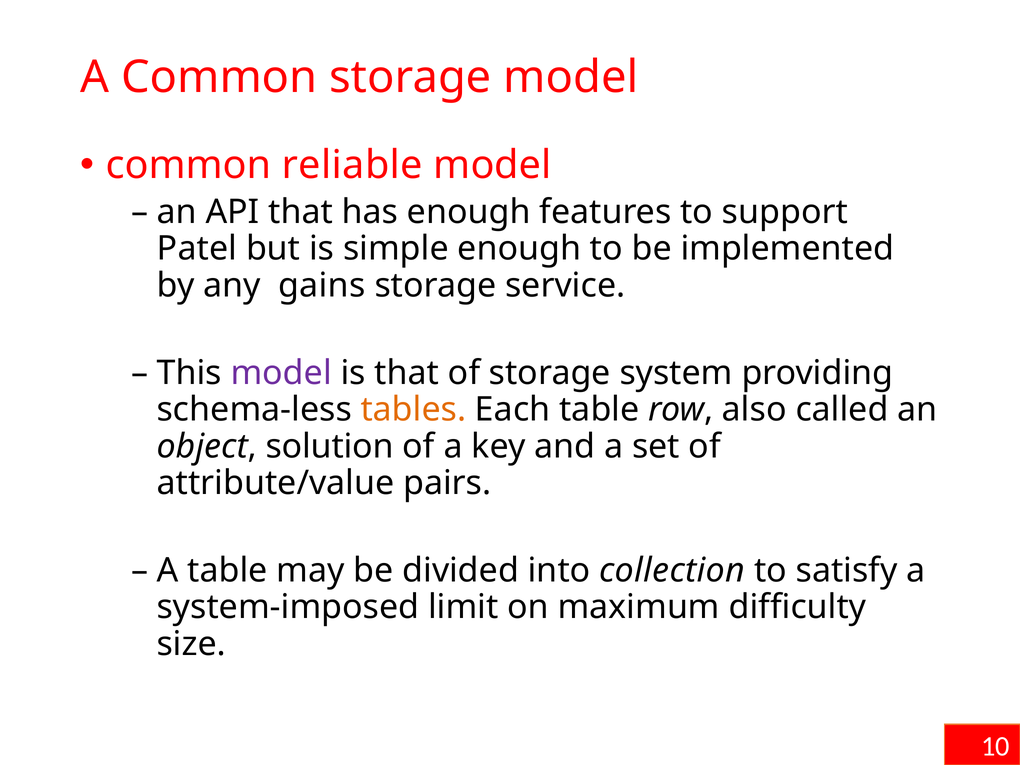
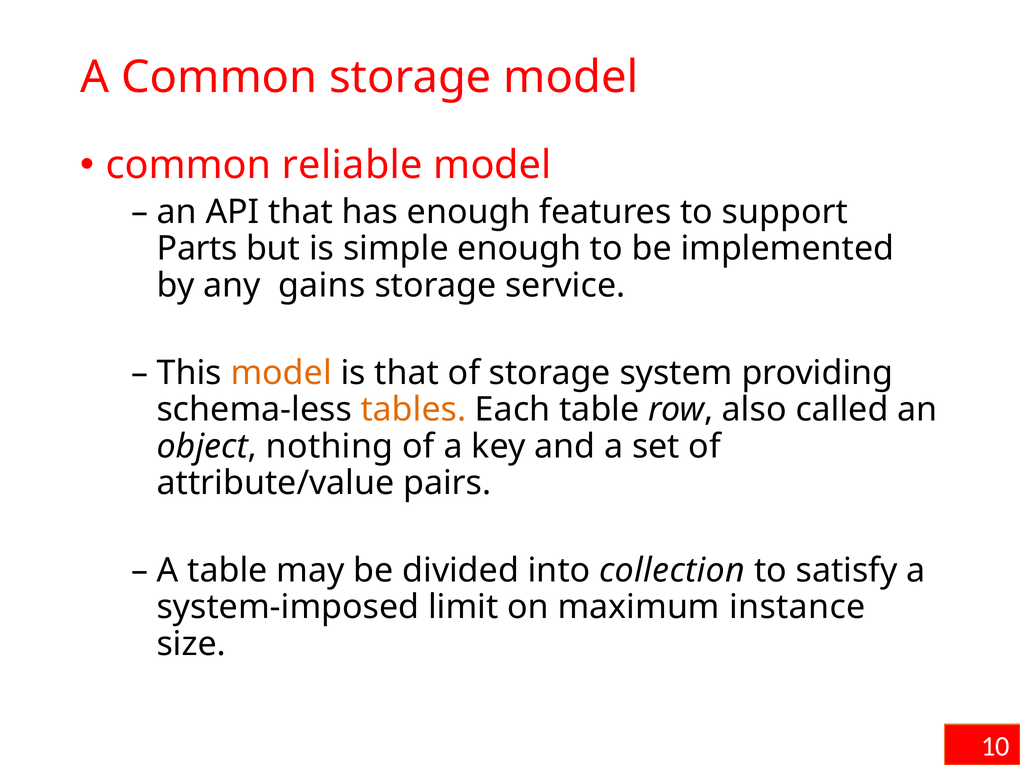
Patel: Patel -> Parts (197, 249)
model colour: purple -> orange (281, 373)
solution: solution -> nothing (330, 446)
difficulty: difficulty -> instance (797, 607)
